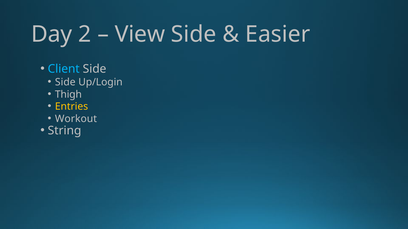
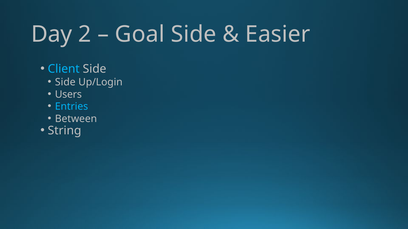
View: View -> Goal (140, 34)
Thigh: Thigh -> Users (68, 95)
Entries colour: yellow -> light blue (72, 107)
Workout: Workout -> Between (76, 119)
